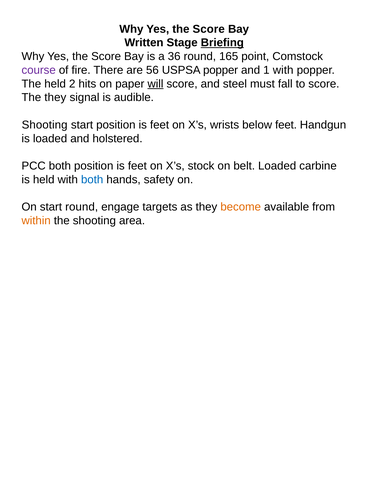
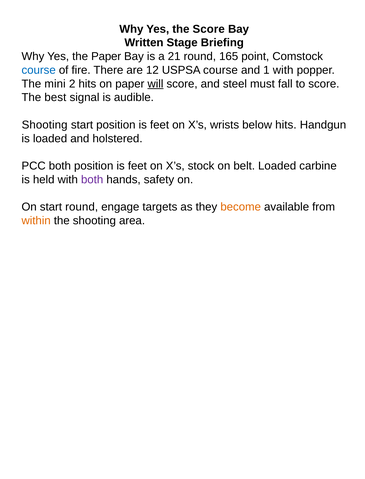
Briefing underline: present -> none (222, 43)
Score: Score -> Paper (106, 56)
36: 36 -> 21 (174, 56)
course colour: purple -> blue (39, 70)
56: 56 -> 12 (152, 70)
USPSA popper: popper -> course (220, 70)
The held: held -> mini (55, 84)
The they: they -> best (55, 97)
below feet: feet -> hits (286, 125)
both colour: blue -> purple (92, 180)
